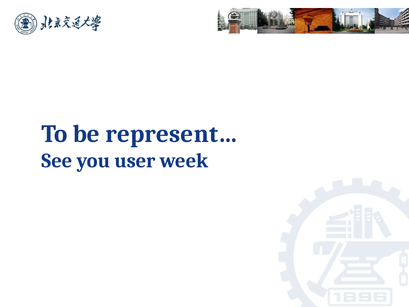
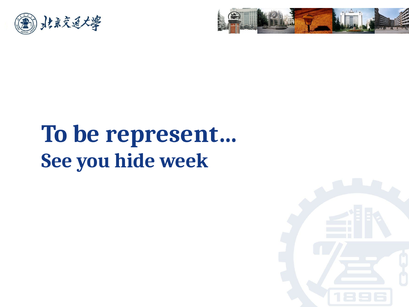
user: user -> hide (135, 161)
